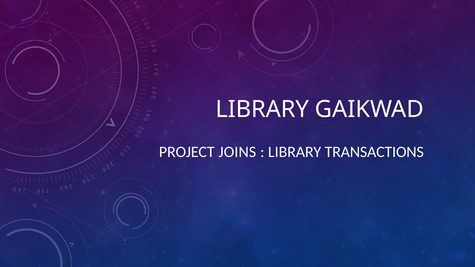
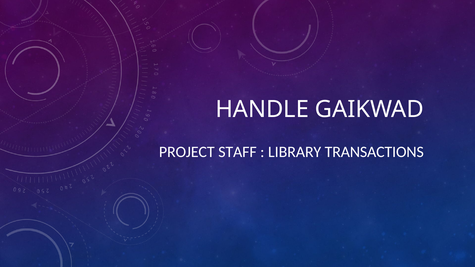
LIBRARY: LIBRARY -> HANDLE (262, 109)
JOINS: JOINS -> STAFF (237, 152)
